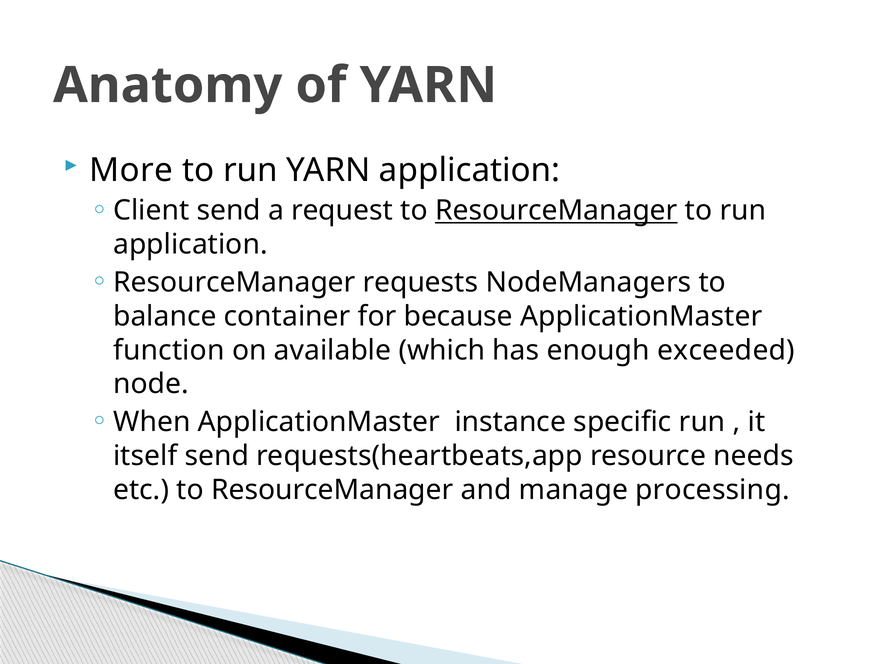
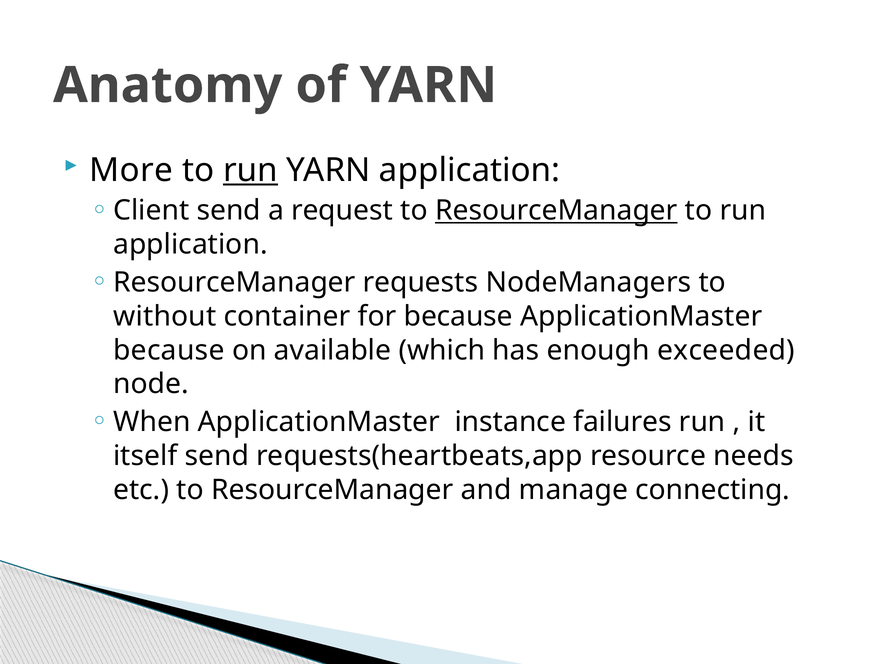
run underline: none -> present (250, 170)
balance: balance -> without (165, 317)
function: function -> because (169, 350)
specific: specific -> failures (623, 422)
processing: processing -> connecting (713, 490)
